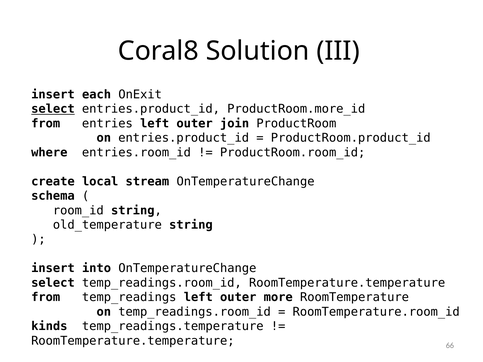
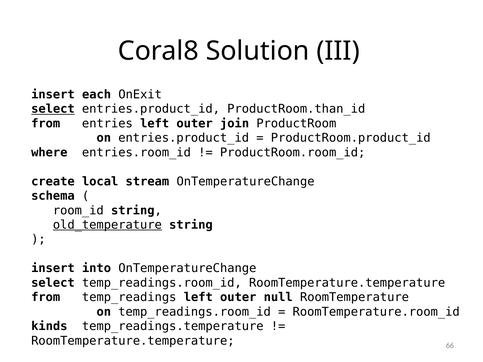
ProductRoom.more_id: ProductRoom.more_id -> ProductRoom.than_id (296, 109)
old_temperature underline: none -> present (107, 225)
more: more -> null (278, 297)
